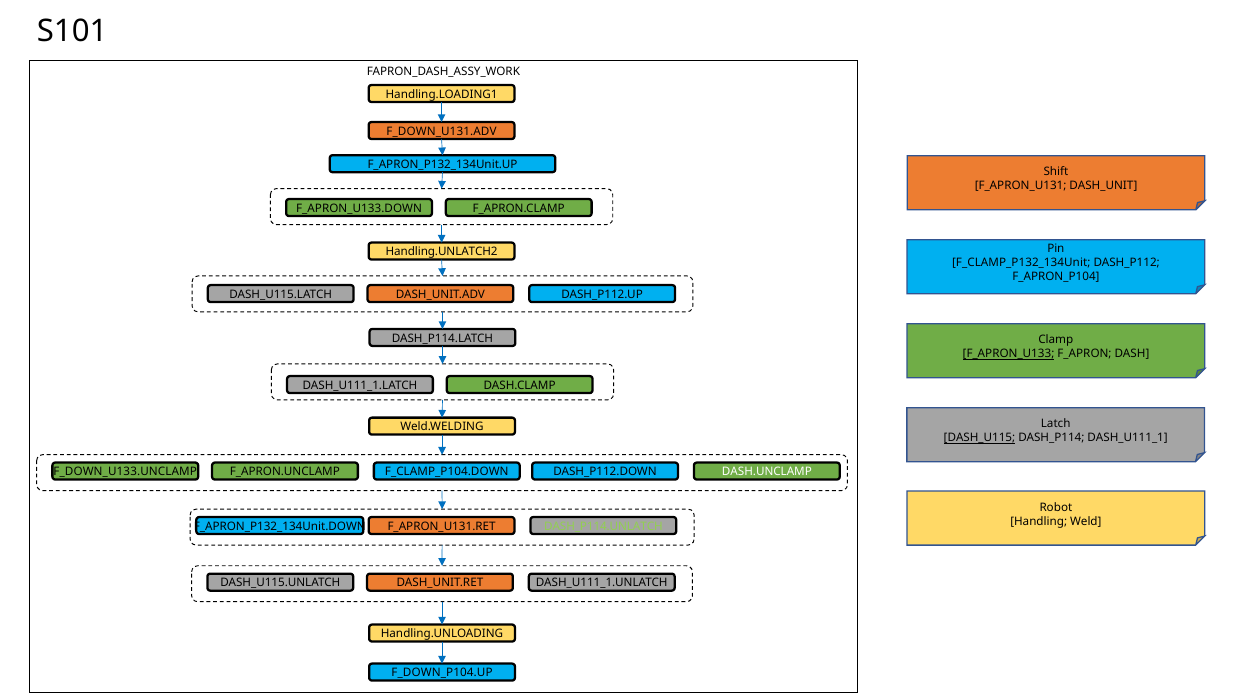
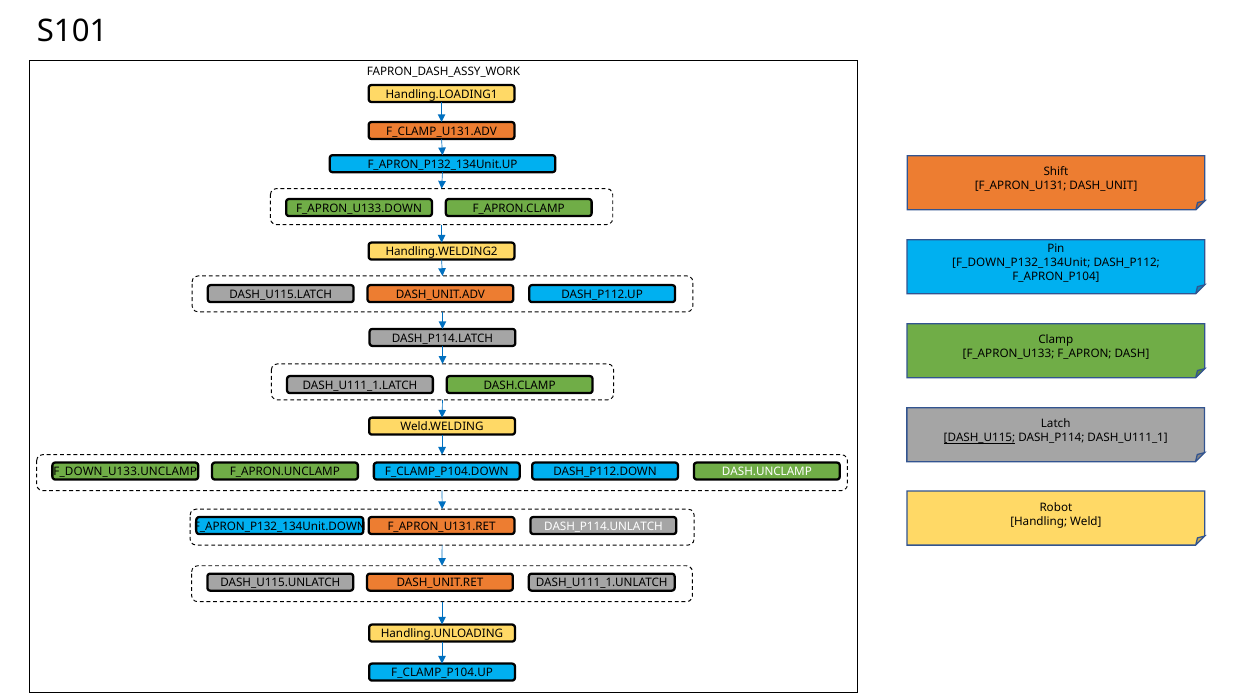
F_DOWN_U131.ADV: F_DOWN_U131.ADV -> F_CLAMP_U131.ADV (442, 131)
Handling.UNLATCH2: Handling.UNLATCH2 -> Handling.WELDING2 (442, 252)
F_CLAMP_P132_134Unit: F_CLAMP_P132_134Unit -> F_DOWN_P132_134Unit (1021, 263)
F_APRON_U133 underline: present -> none (1009, 354)
DASH_P114.UNLATCH colour: light green -> white (603, 527)
F_DOWN_P104.UP: F_DOWN_P104.UP -> F_CLAMP_P104.UP (442, 673)
